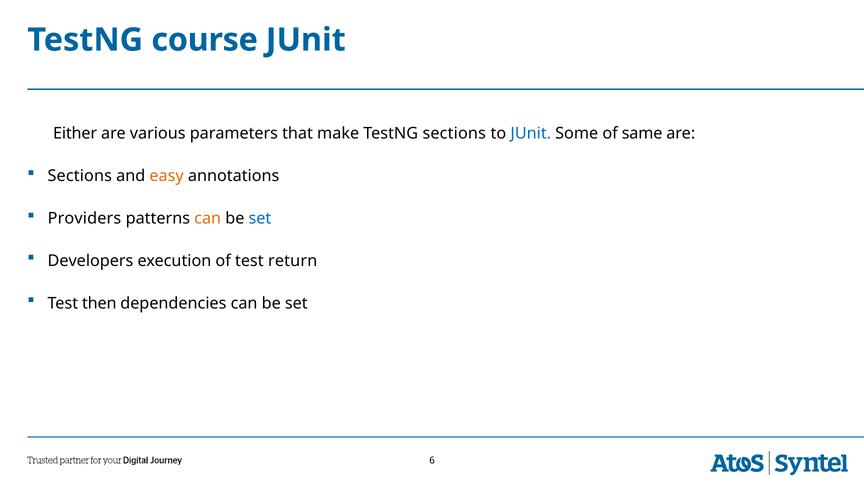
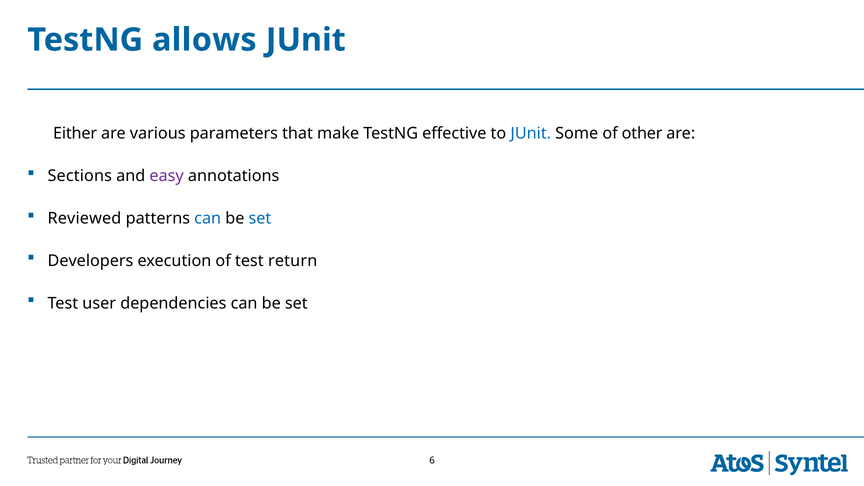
course: course -> allows (204, 40)
TestNG sections: sections -> effective (454, 133)
same: same -> other (642, 133)
easy colour: orange -> purple (167, 176)
Providers: Providers -> Reviewed (84, 218)
can colour: orange -> blue (208, 218)
then: then -> user (99, 303)
